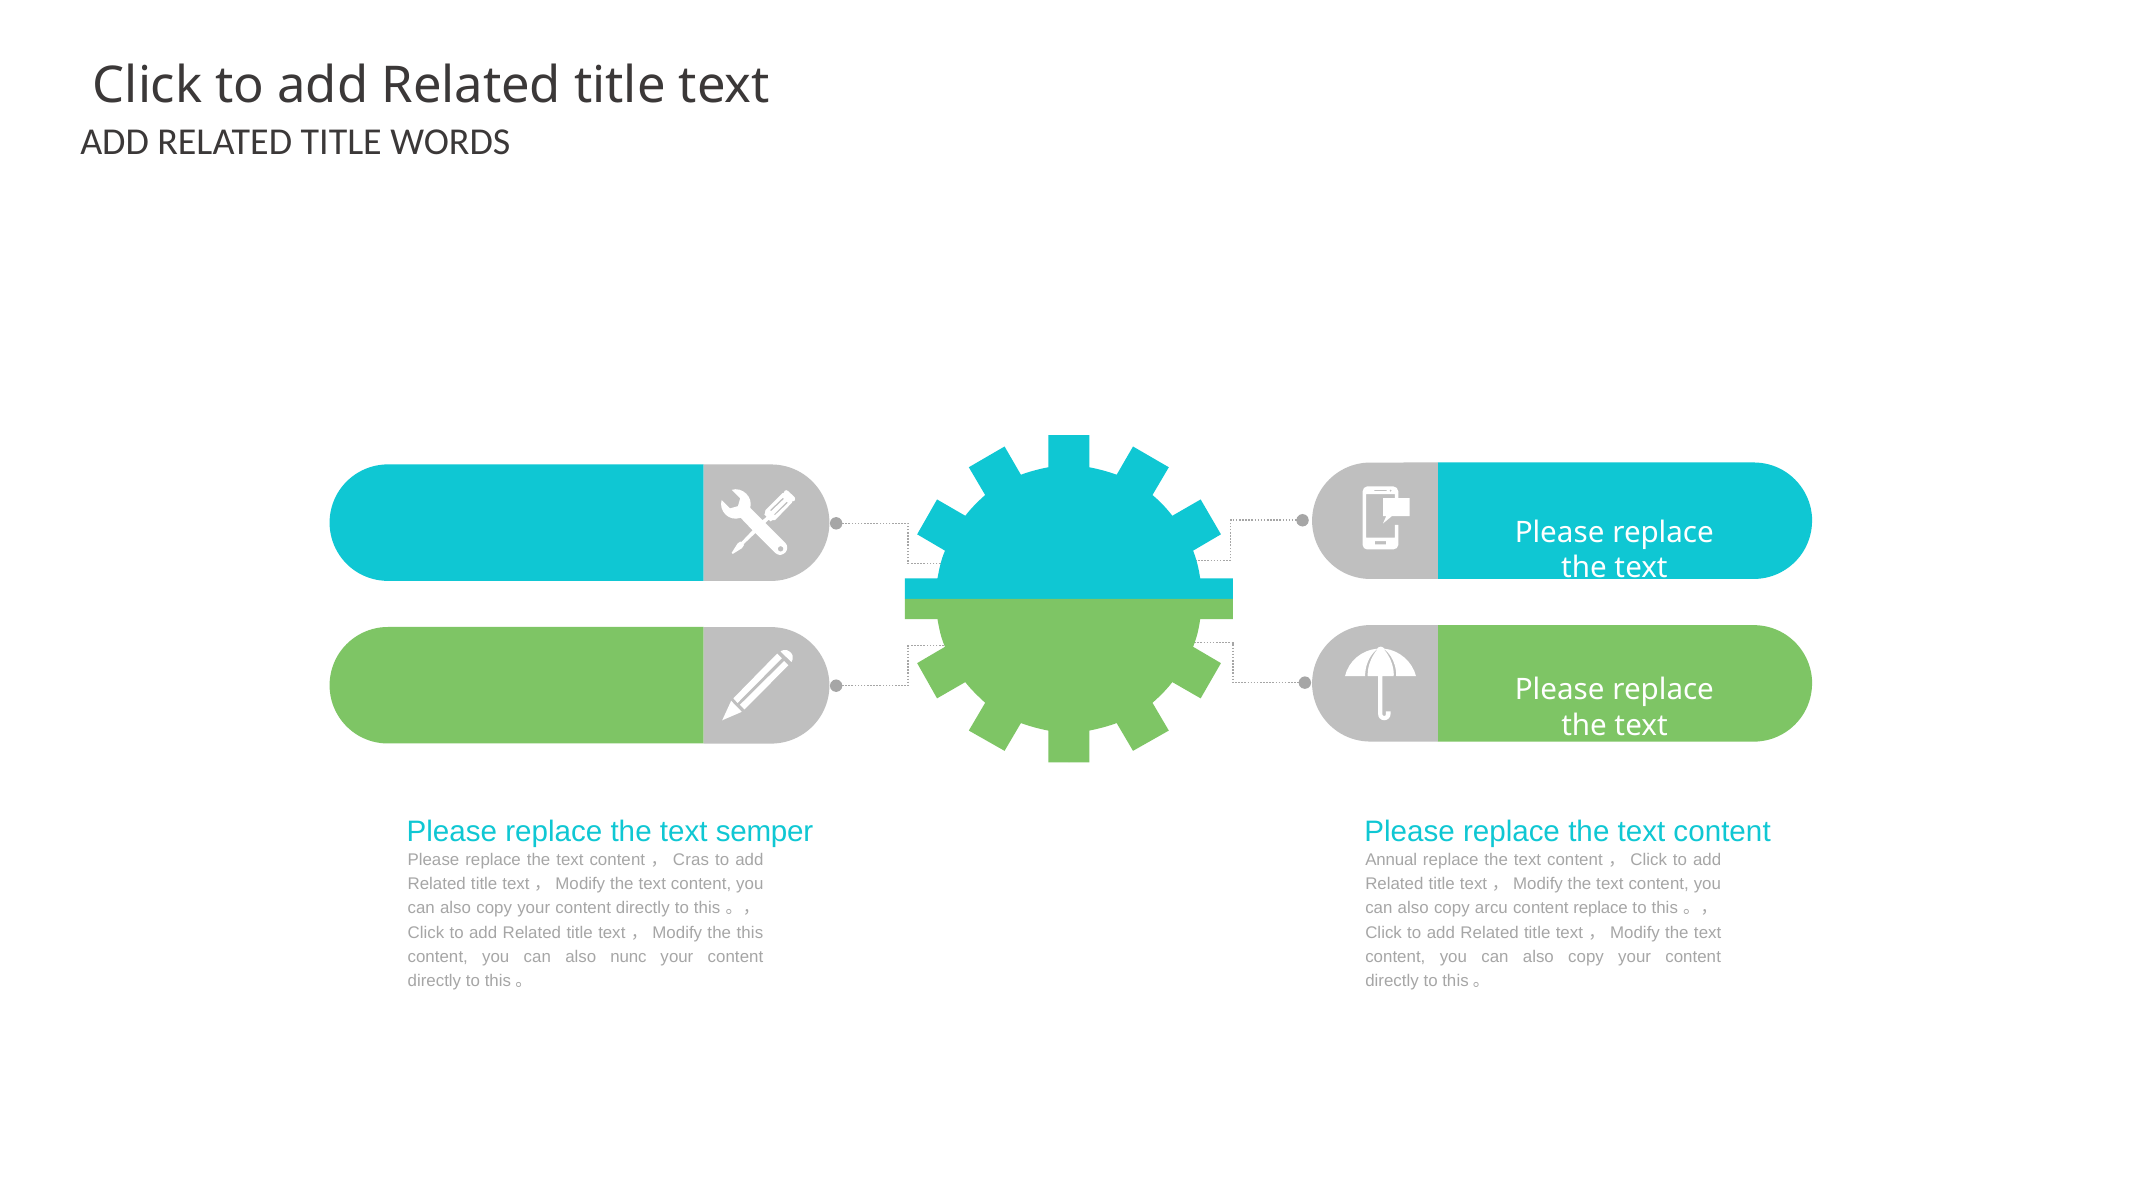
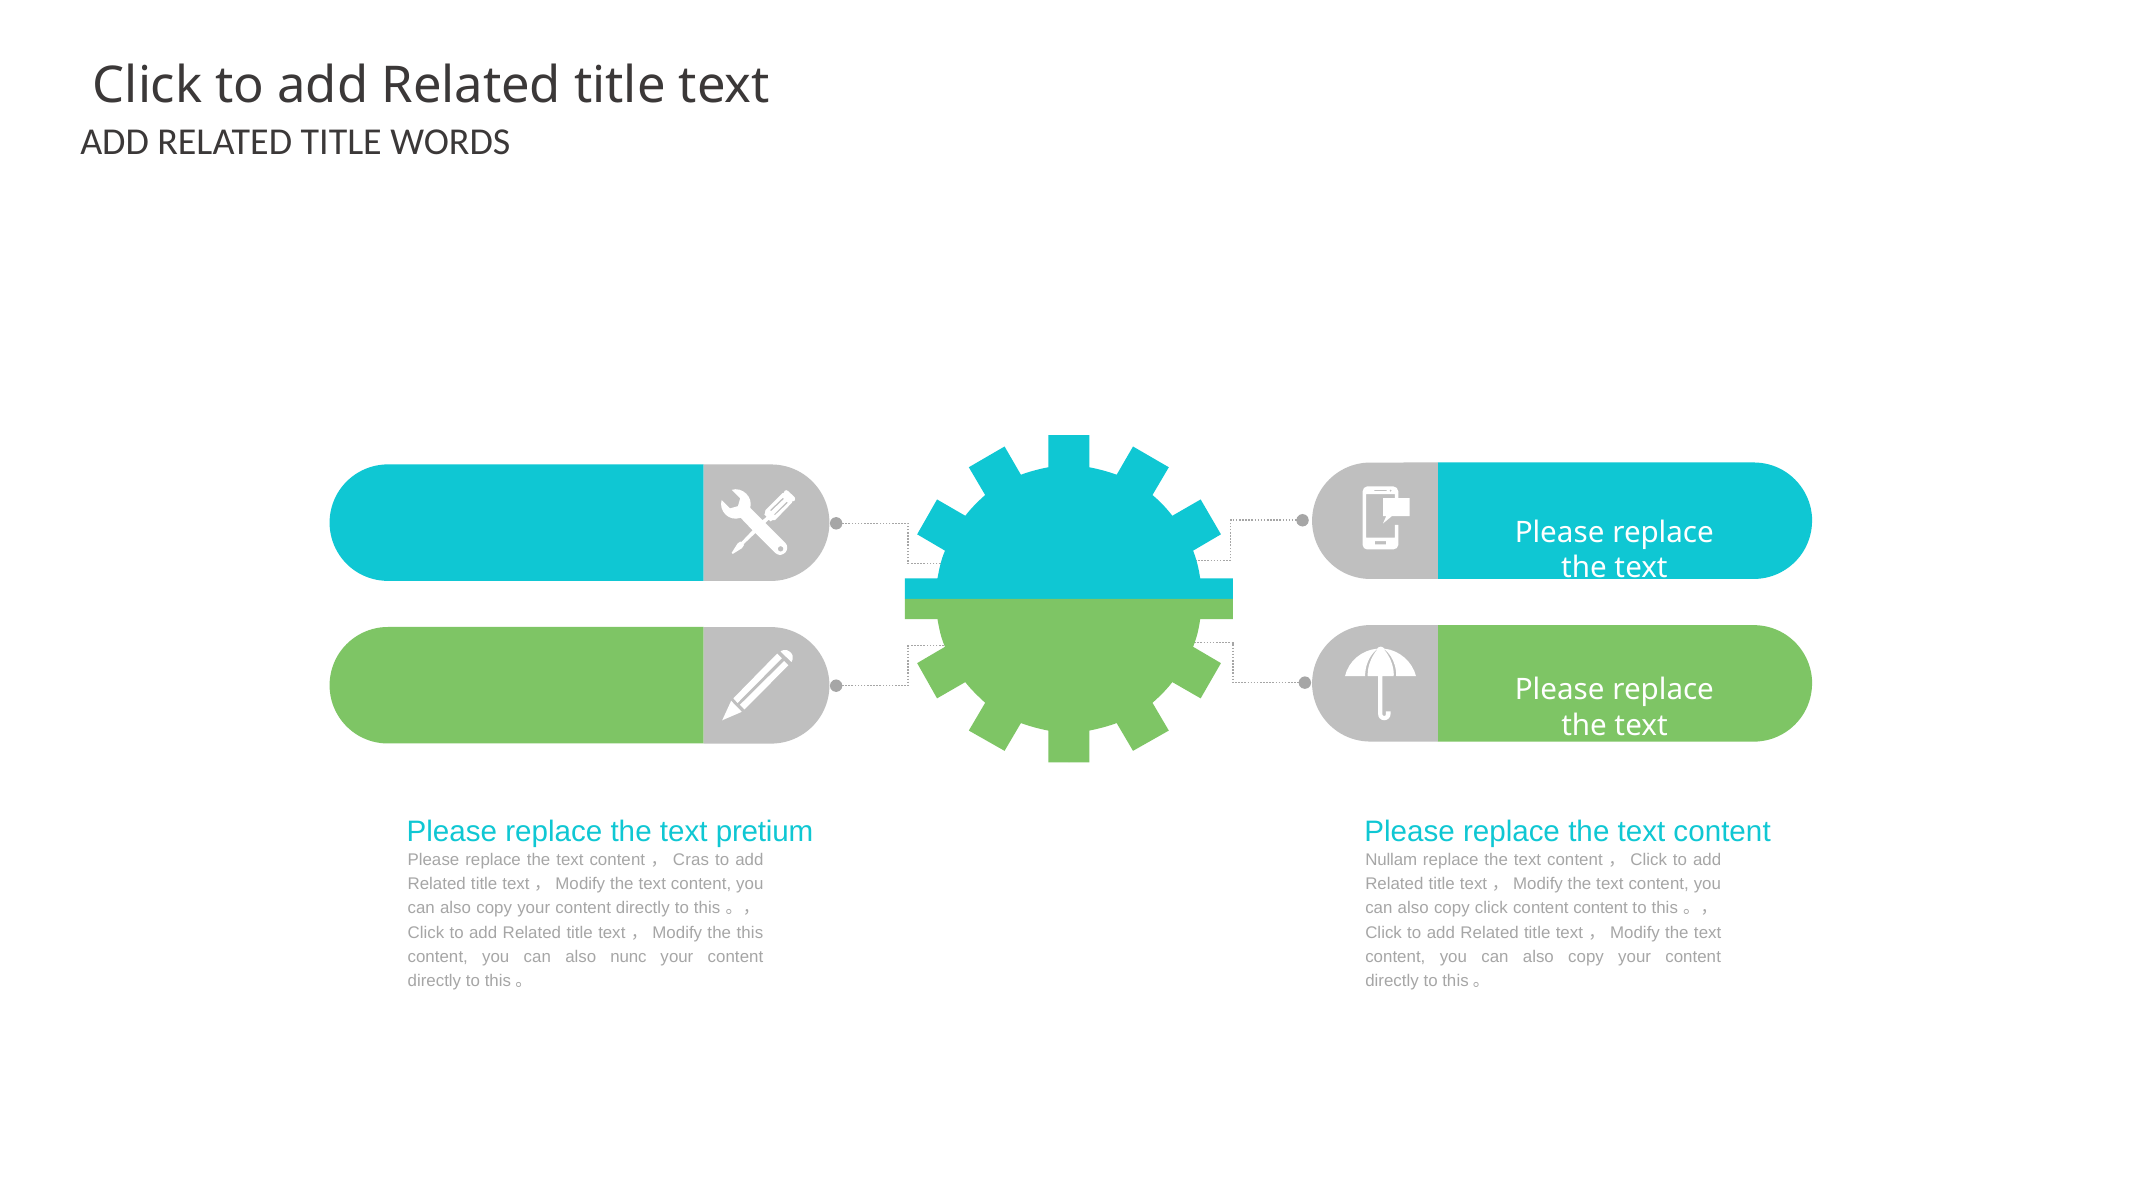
semper: semper -> pretium (765, 832)
Annual: Annual -> Nullam (1391, 860)
copy arcu: arcu -> click (1491, 909)
content replace: replace -> content (1601, 909)
